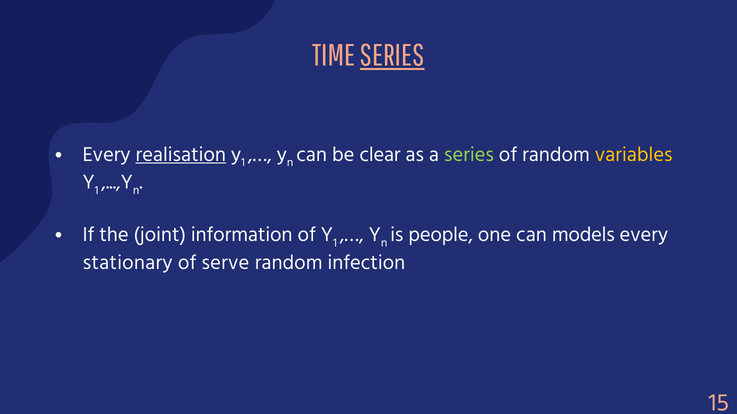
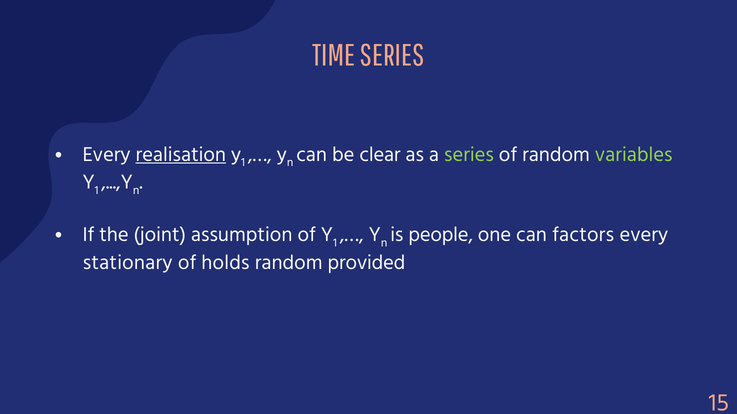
SERIES underline: present -> none (392, 56)
variables colour: yellow -> light green (634, 155)
information: information -> assumption (242, 235)
models: models -> factors (583, 235)
serve: serve -> holds (225, 263)
infection: infection -> provided (366, 263)
